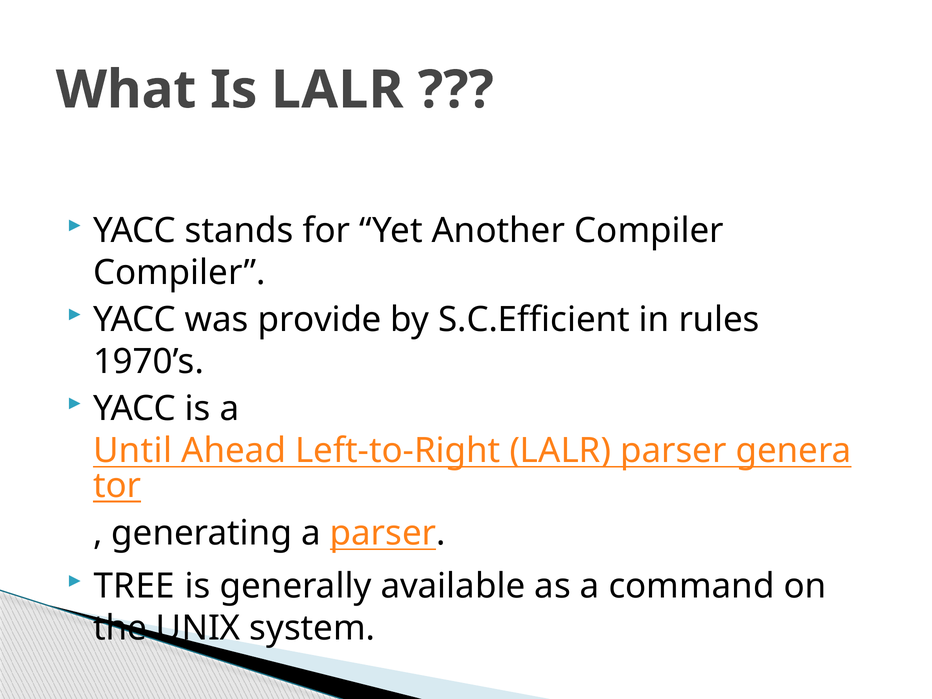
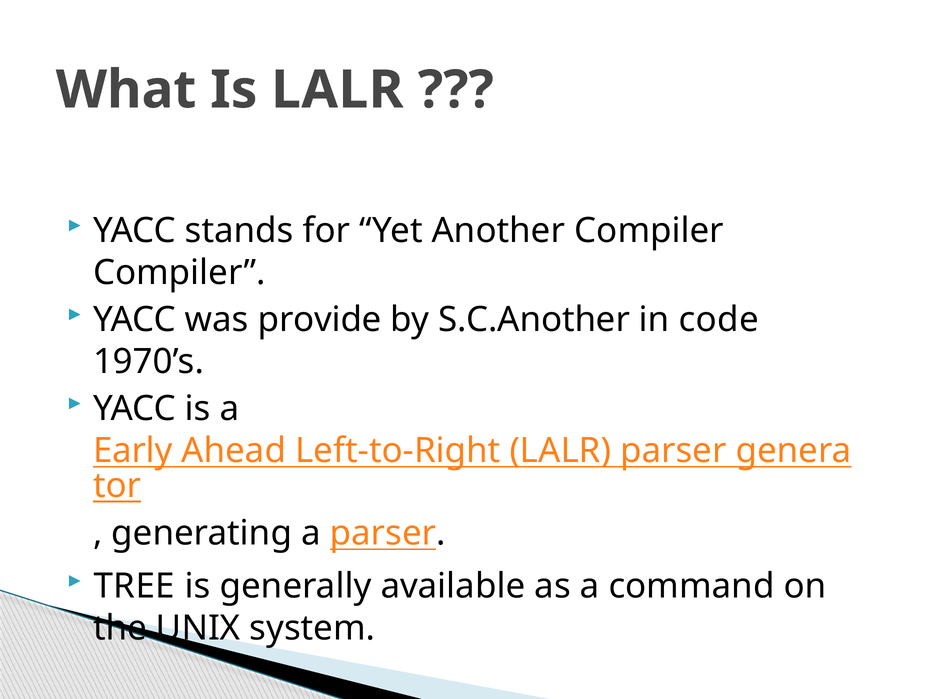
S.C.Efficient: S.C.Efficient -> S.C.Another (534, 320)
rules: rules -> code (719, 320)
Until: Until -> Early (133, 451)
